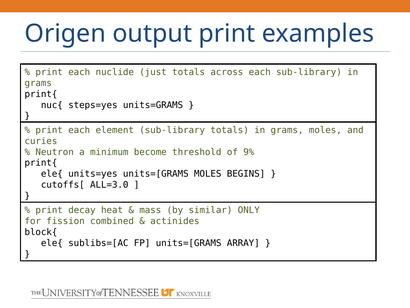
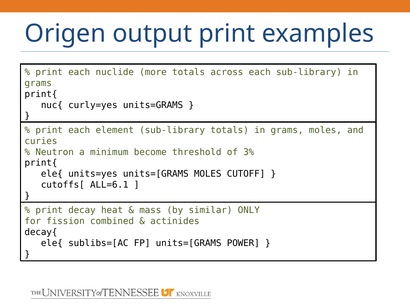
just: just -> more (153, 72)
steps=yes: steps=yes -> curly=yes (93, 105)
9%: 9% -> 3% (249, 152)
BEGINS: BEGINS -> CUTOFF (246, 174)
ALL=3.0: ALL=3.0 -> ALL=6.1 (109, 185)
block{: block{ -> decay{ (41, 232)
ARRAY: ARRAY -> POWER (243, 243)
